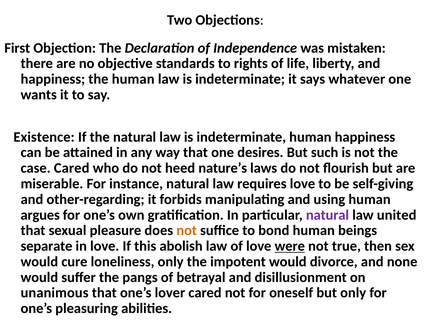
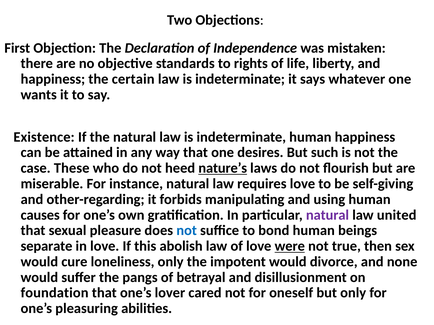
the human: human -> certain (133, 79)
case Cared: Cared -> These (72, 168)
nature’s underline: none -> present (223, 168)
argues: argues -> causes (40, 215)
not colour: orange -> blue (187, 231)
unanimous: unanimous -> foundation (55, 293)
